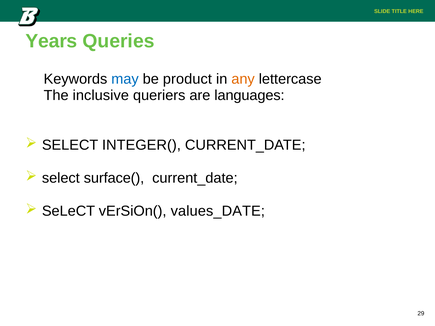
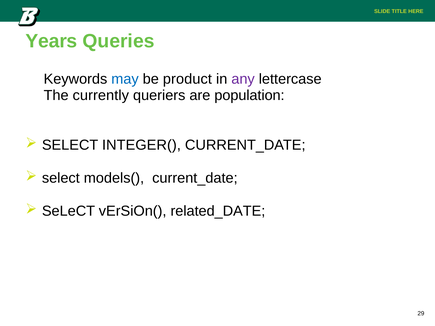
any colour: orange -> purple (243, 79)
inclusive: inclusive -> currently (101, 96)
languages: languages -> population (249, 96)
surface(: surface( -> models( (114, 178)
values_DATE: values_DATE -> related_DATE (218, 211)
